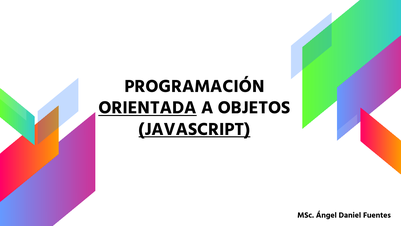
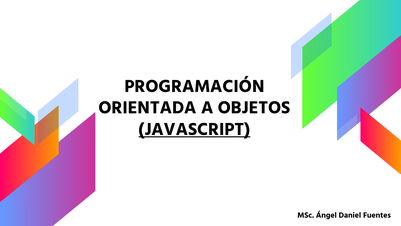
ORIENTADA underline: present -> none (148, 107)
